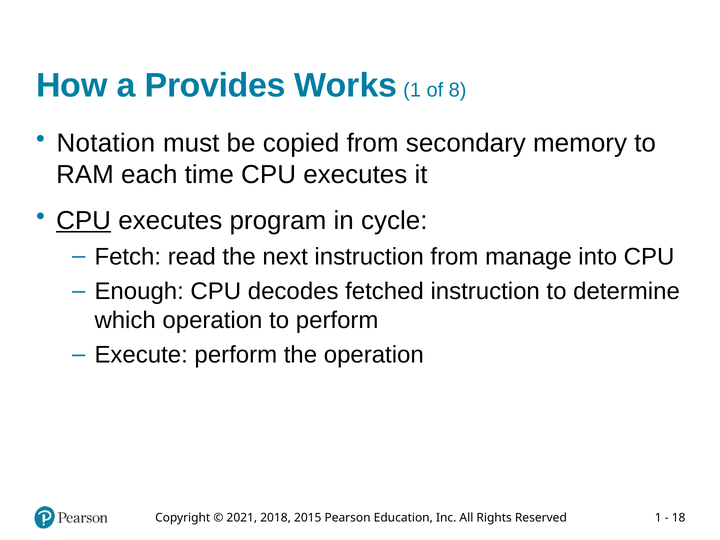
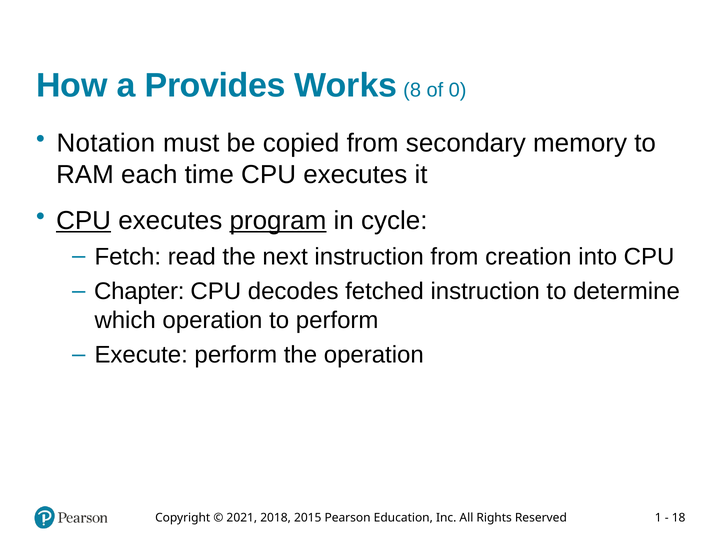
Works 1: 1 -> 8 (412, 90)
8: 8 -> 0 (458, 90)
program underline: none -> present (278, 221)
manage: manage -> creation (528, 257)
Enough: Enough -> Chapter (139, 291)
